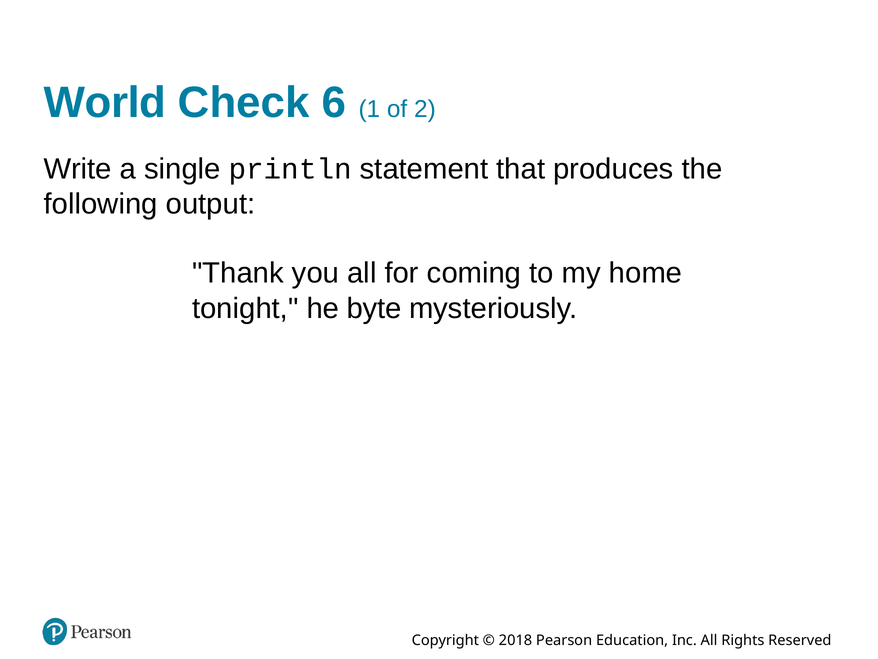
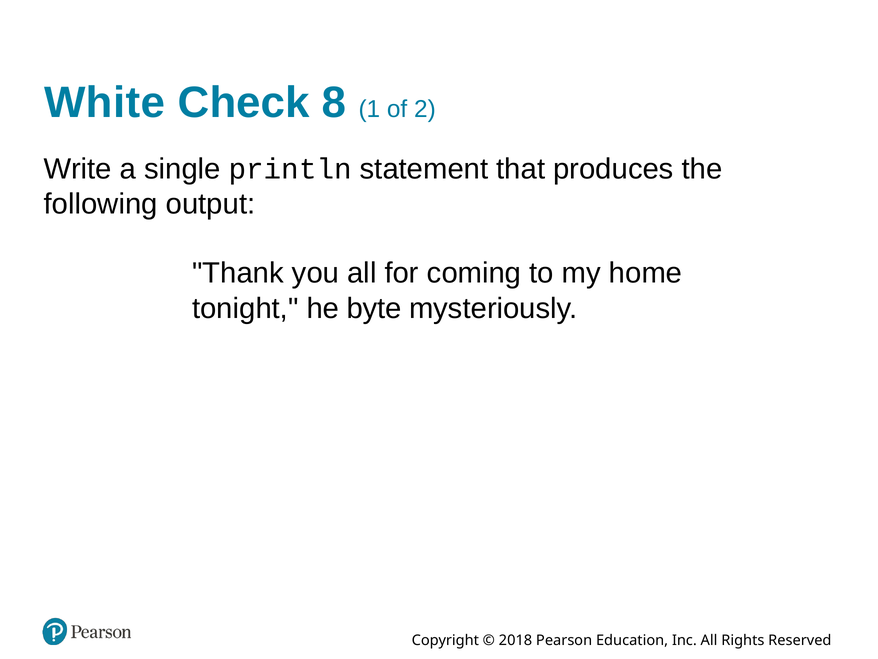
World: World -> White (105, 103)
6: 6 -> 8 (334, 103)
